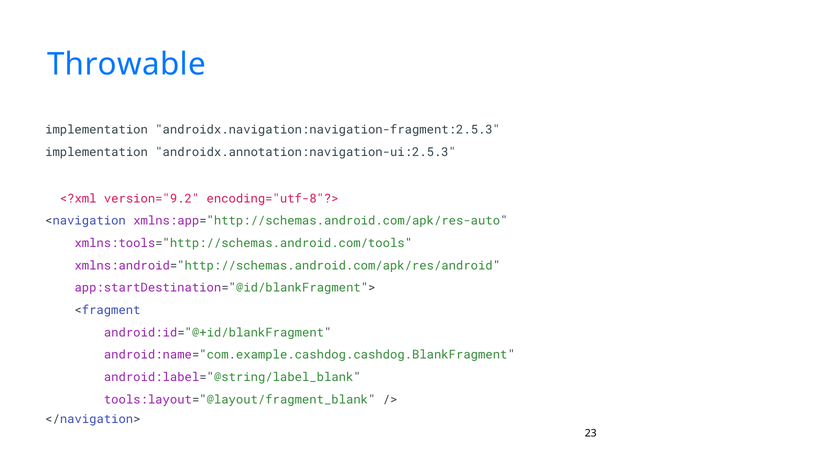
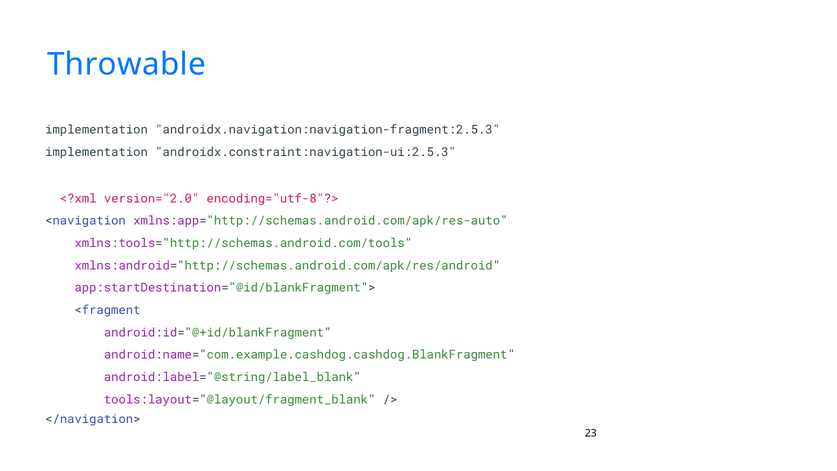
androidx.annotation:navigation-ui:2.5.3: androidx.annotation:navigation-ui:2.5.3 -> androidx.constraint:navigation-ui:2.5.3 (306, 152)
version="9.2: version="9.2 -> version="2.0 (152, 198)
